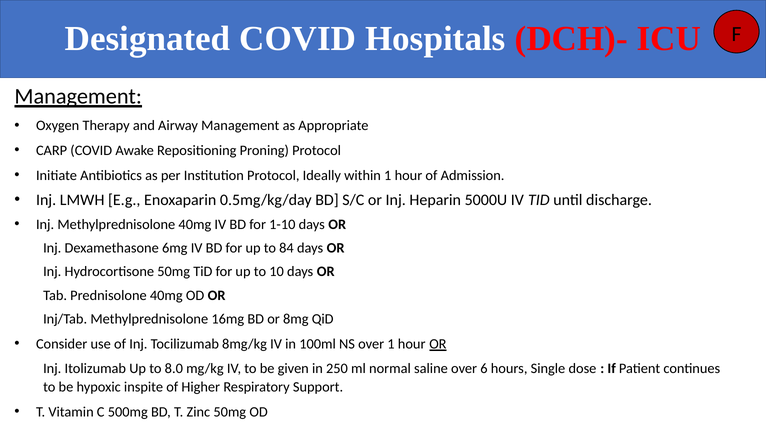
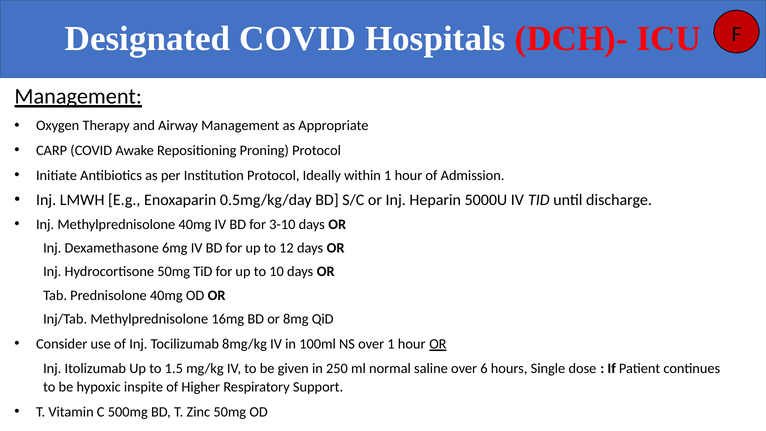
1-10: 1-10 -> 3-10 (282, 224)
84: 84 -> 12 (286, 248)
8.0: 8.0 -> 1.5 (174, 368)
